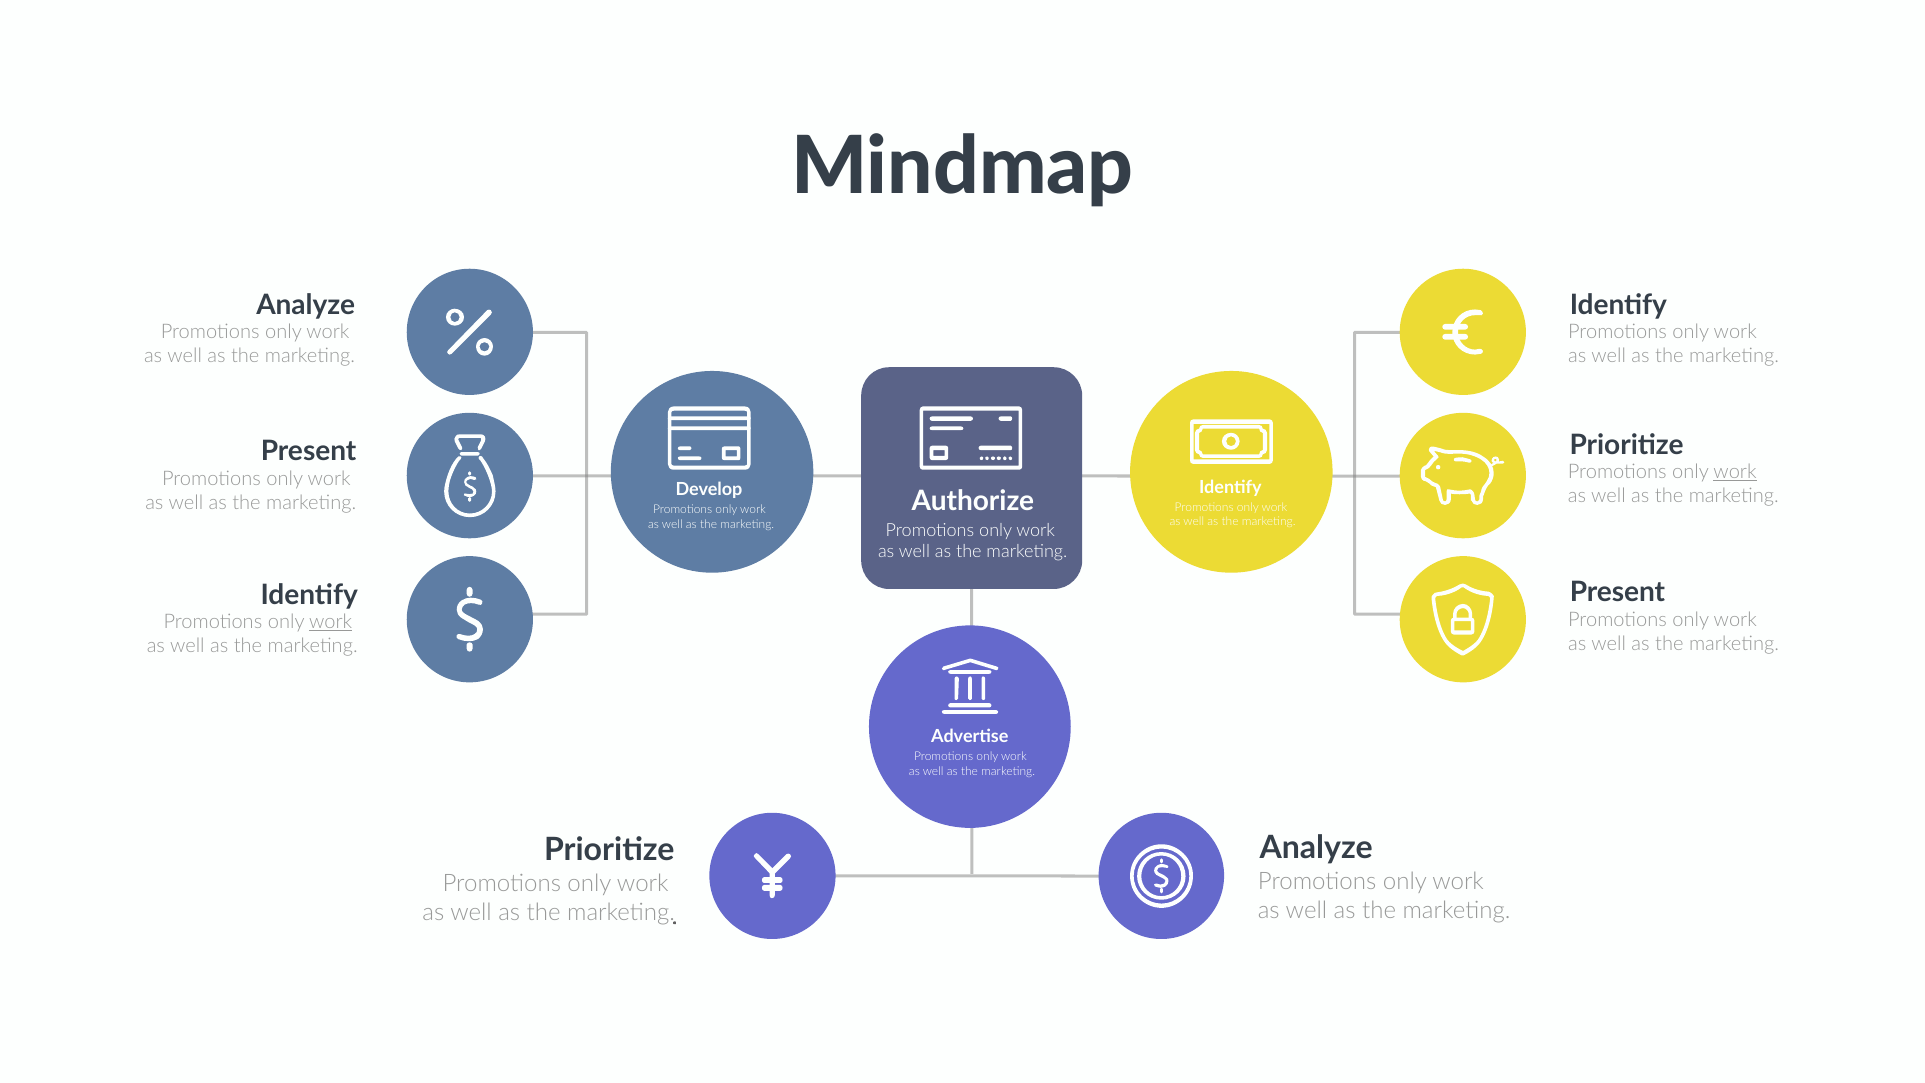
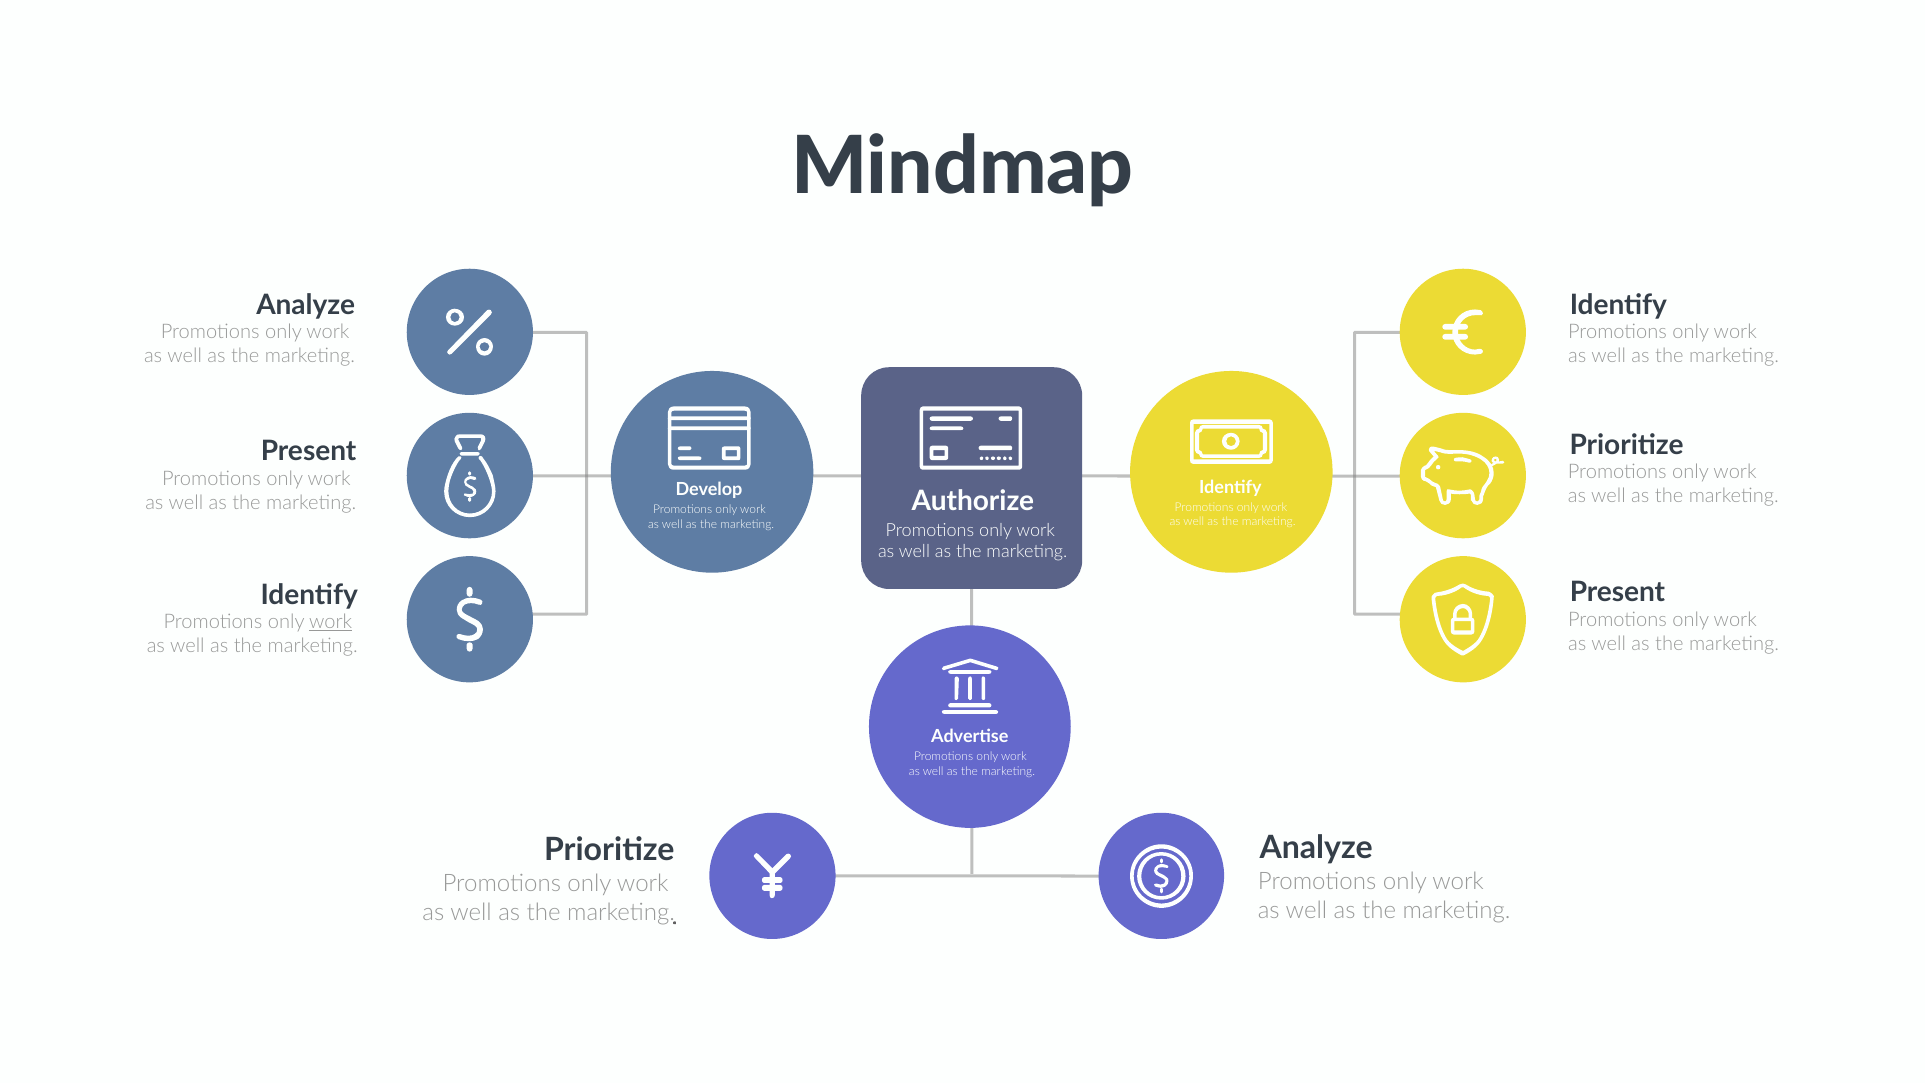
work underline: present -> none (1735, 472)
